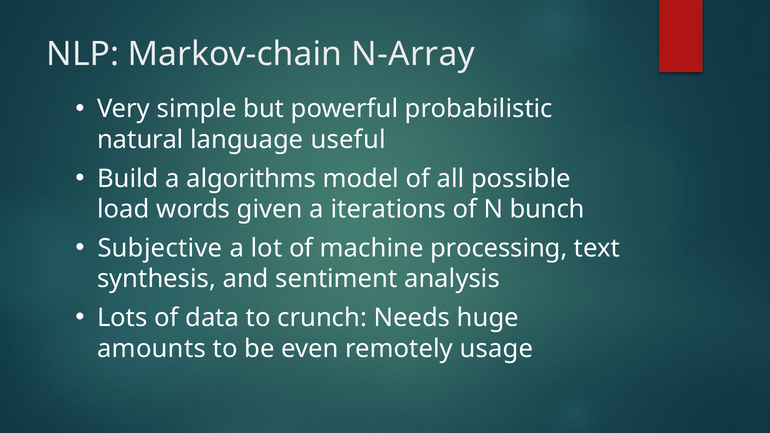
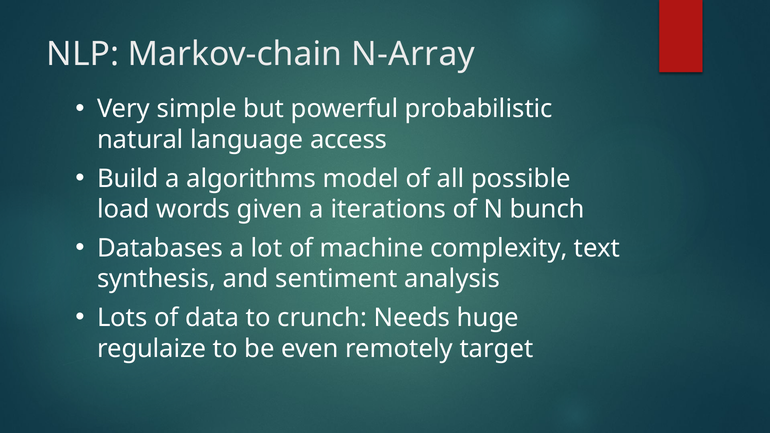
useful: useful -> access (348, 140)
Subjective: Subjective -> Databases (160, 248)
processing: processing -> complexity (499, 248)
amounts: amounts -> regulaize (152, 349)
usage: usage -> target (497, 349)
